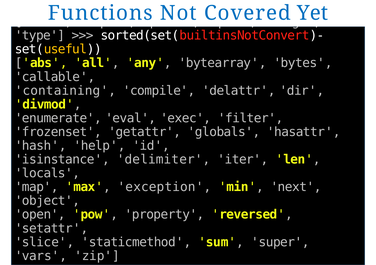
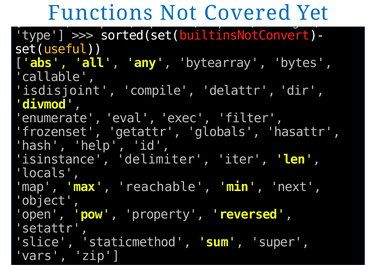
containing: containing -> isdisjoint (65, 91)
exception: exception -> reachable (164, 187)
